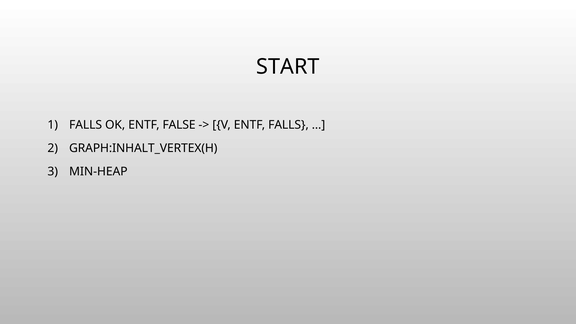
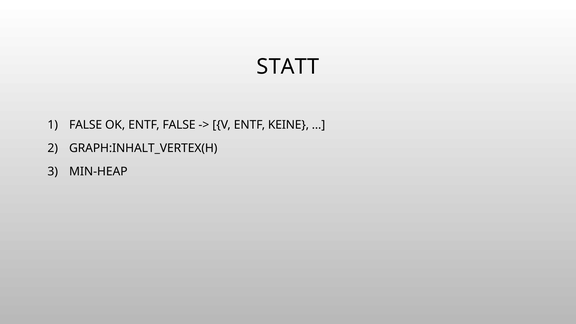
START: START -> STATT (288, 67)
FALLS: FALLS -> FALSE (86, 125)
ENTF FALLS: FALLS -> KEINE (288, 125)
